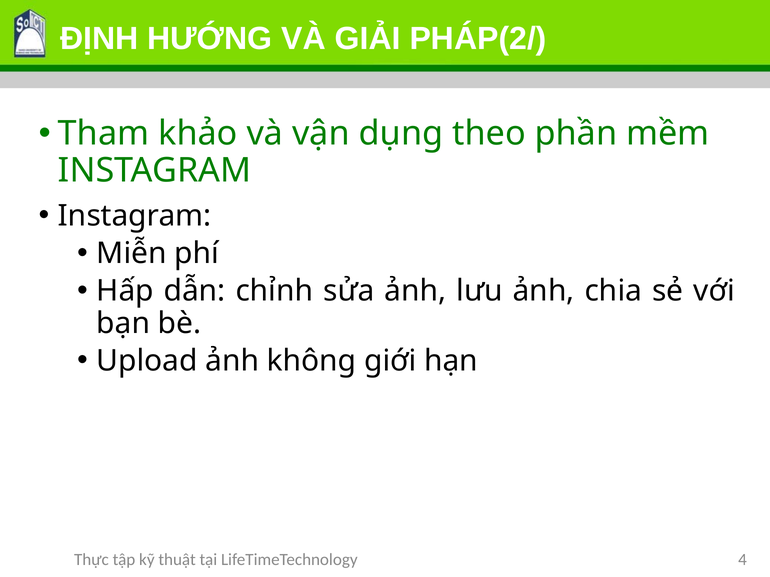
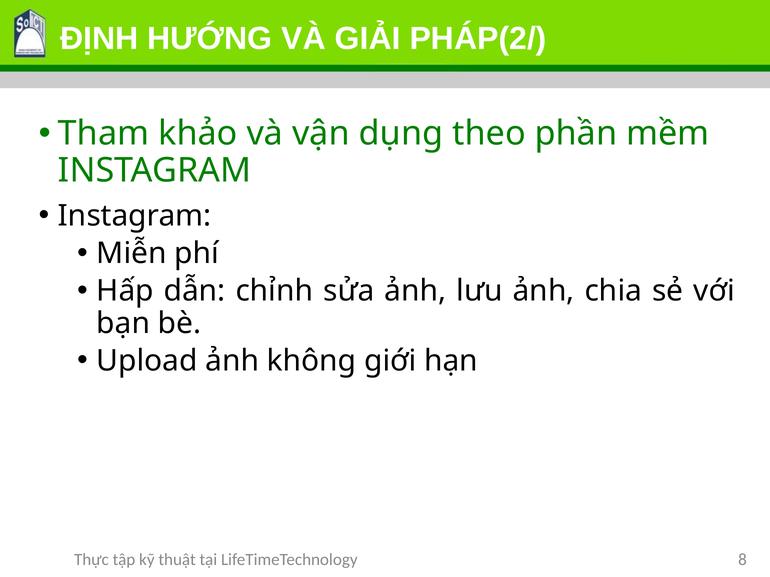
4: 4 -> 8 (743, 560)
